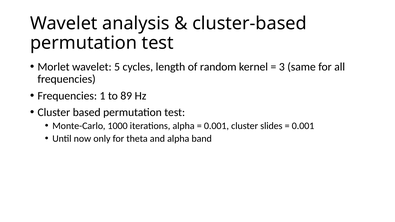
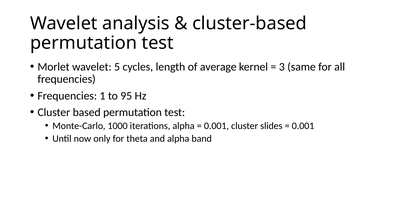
random: random -> average (218, 67)
89: 89 -> 95 (126, 96)
